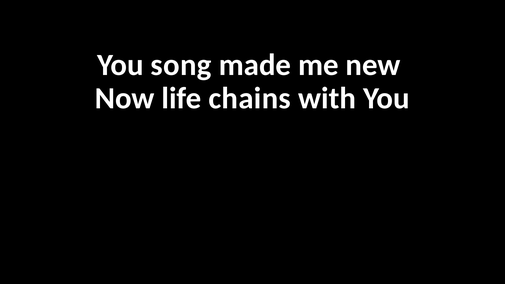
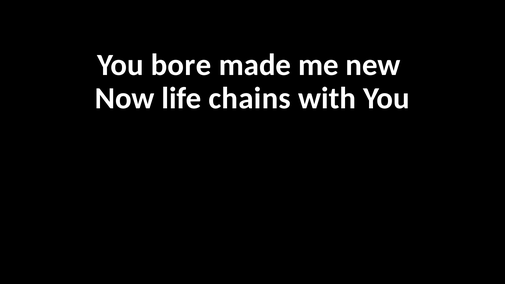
song: song -> bore (181, 65)
